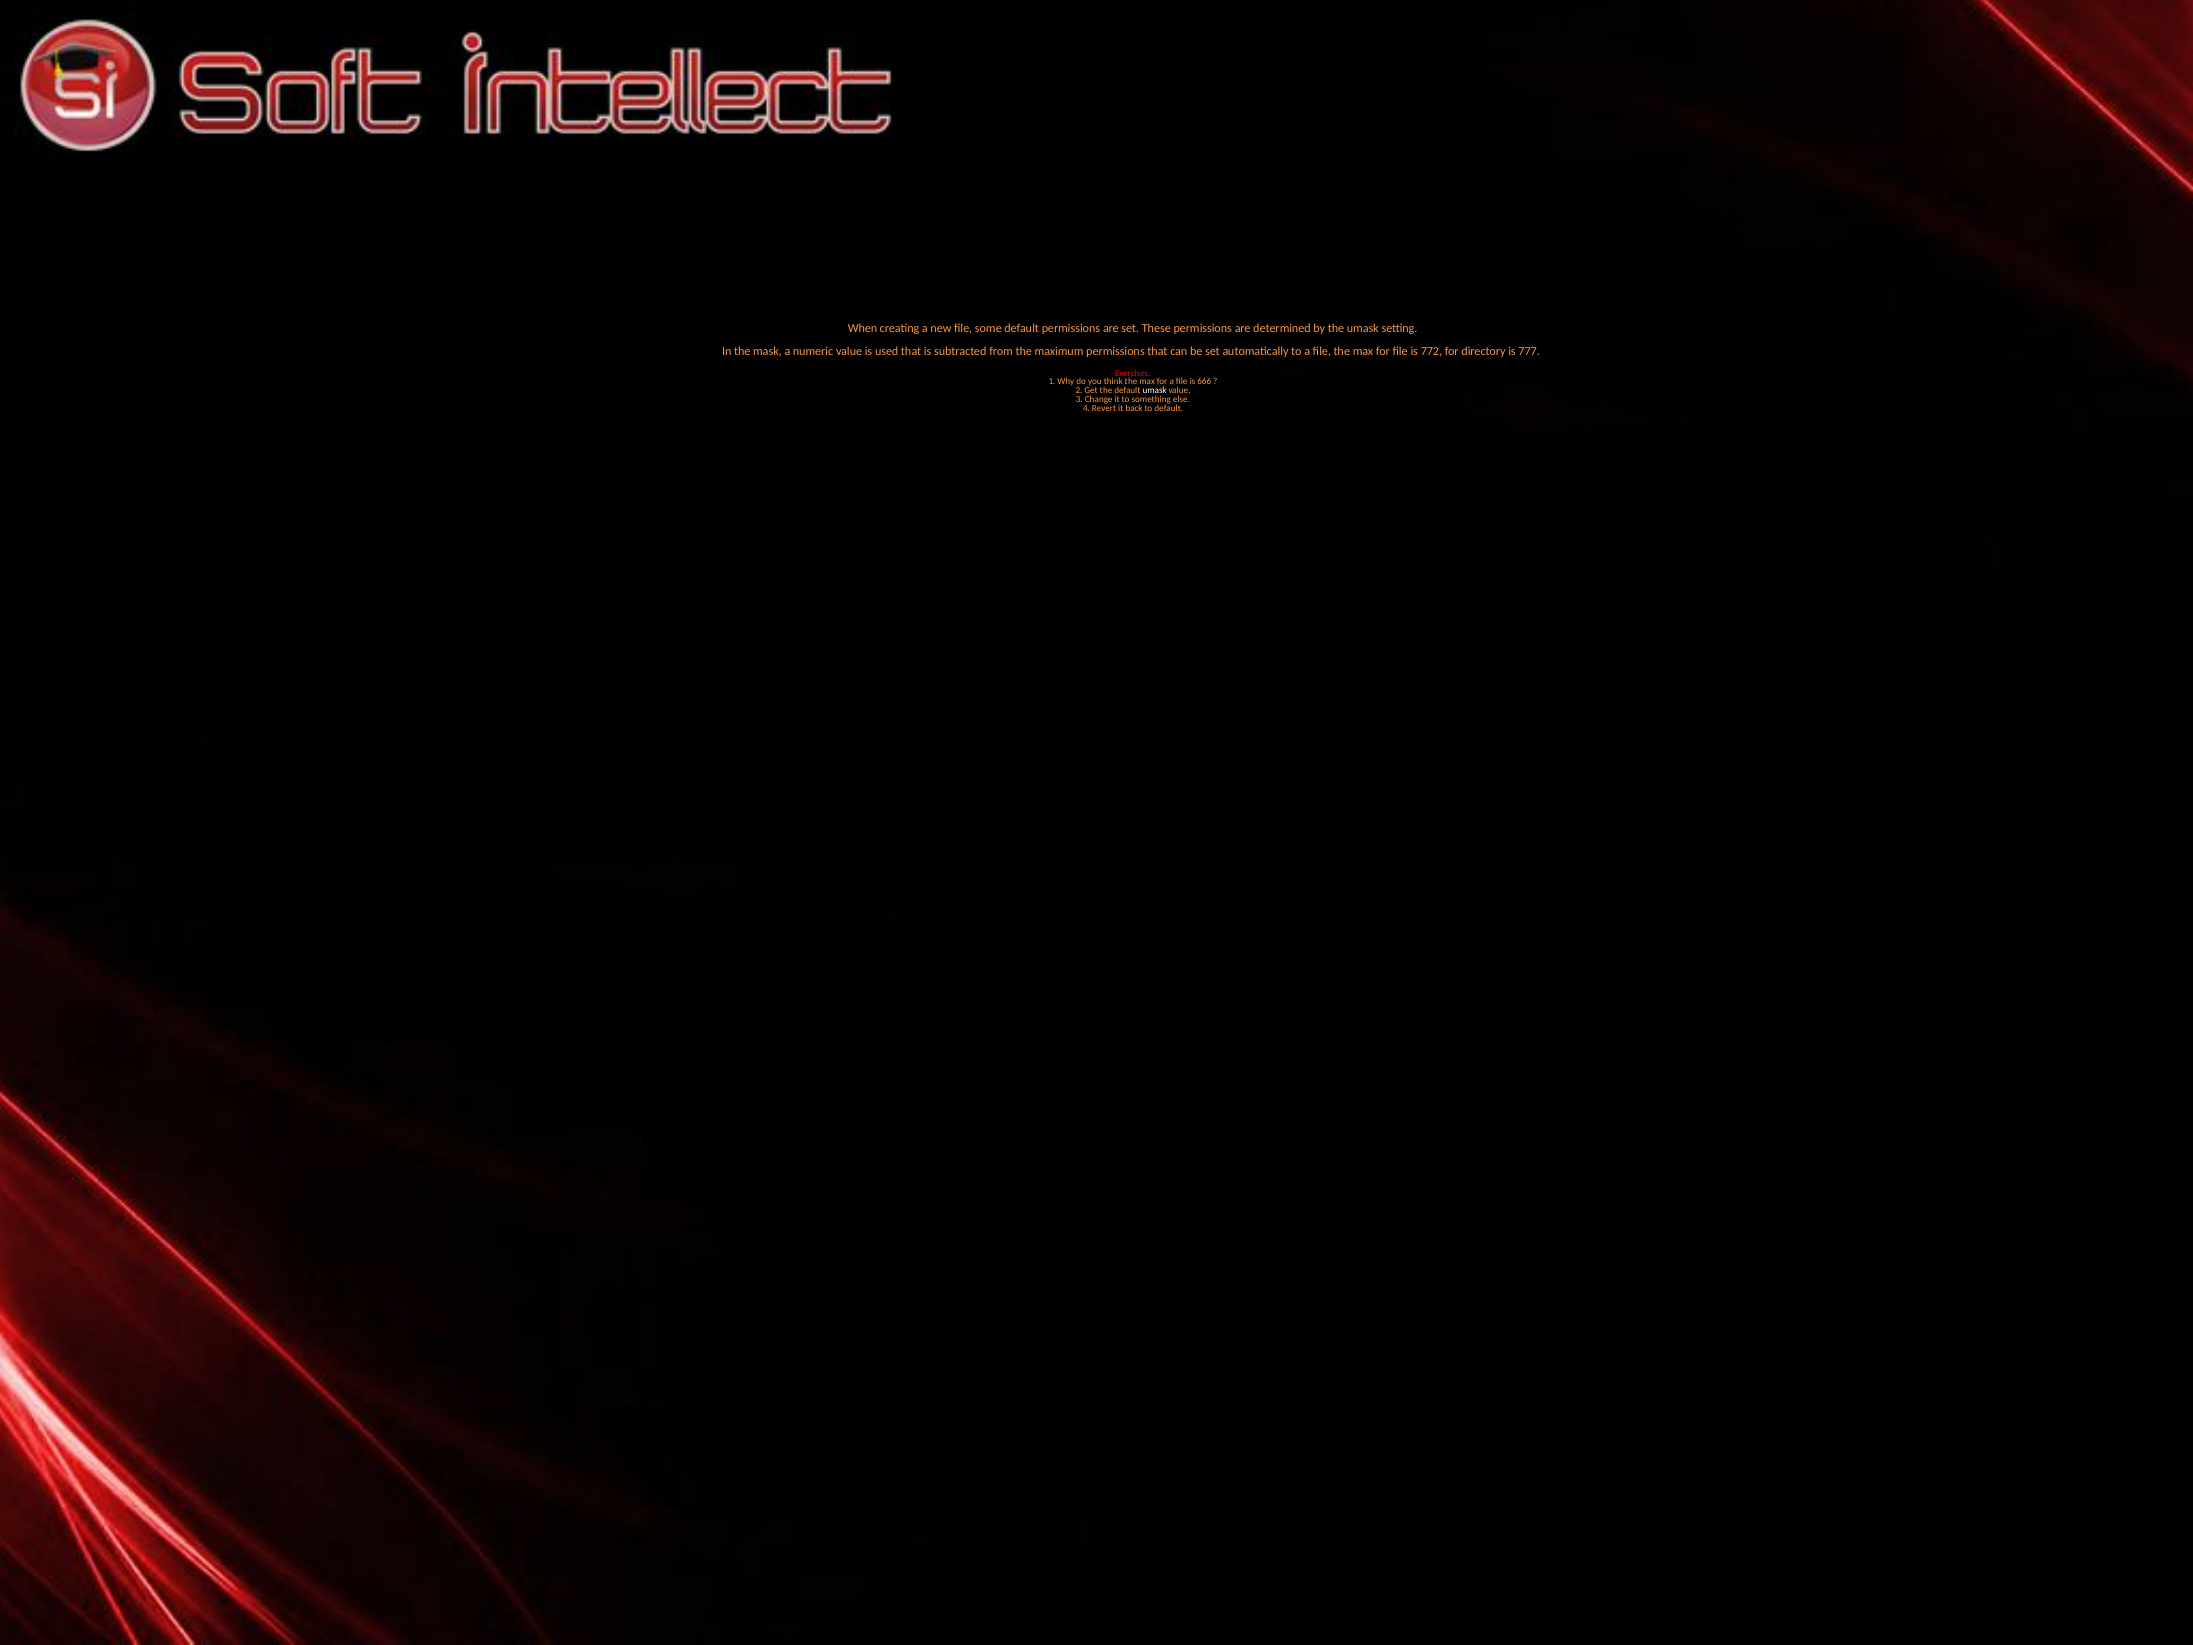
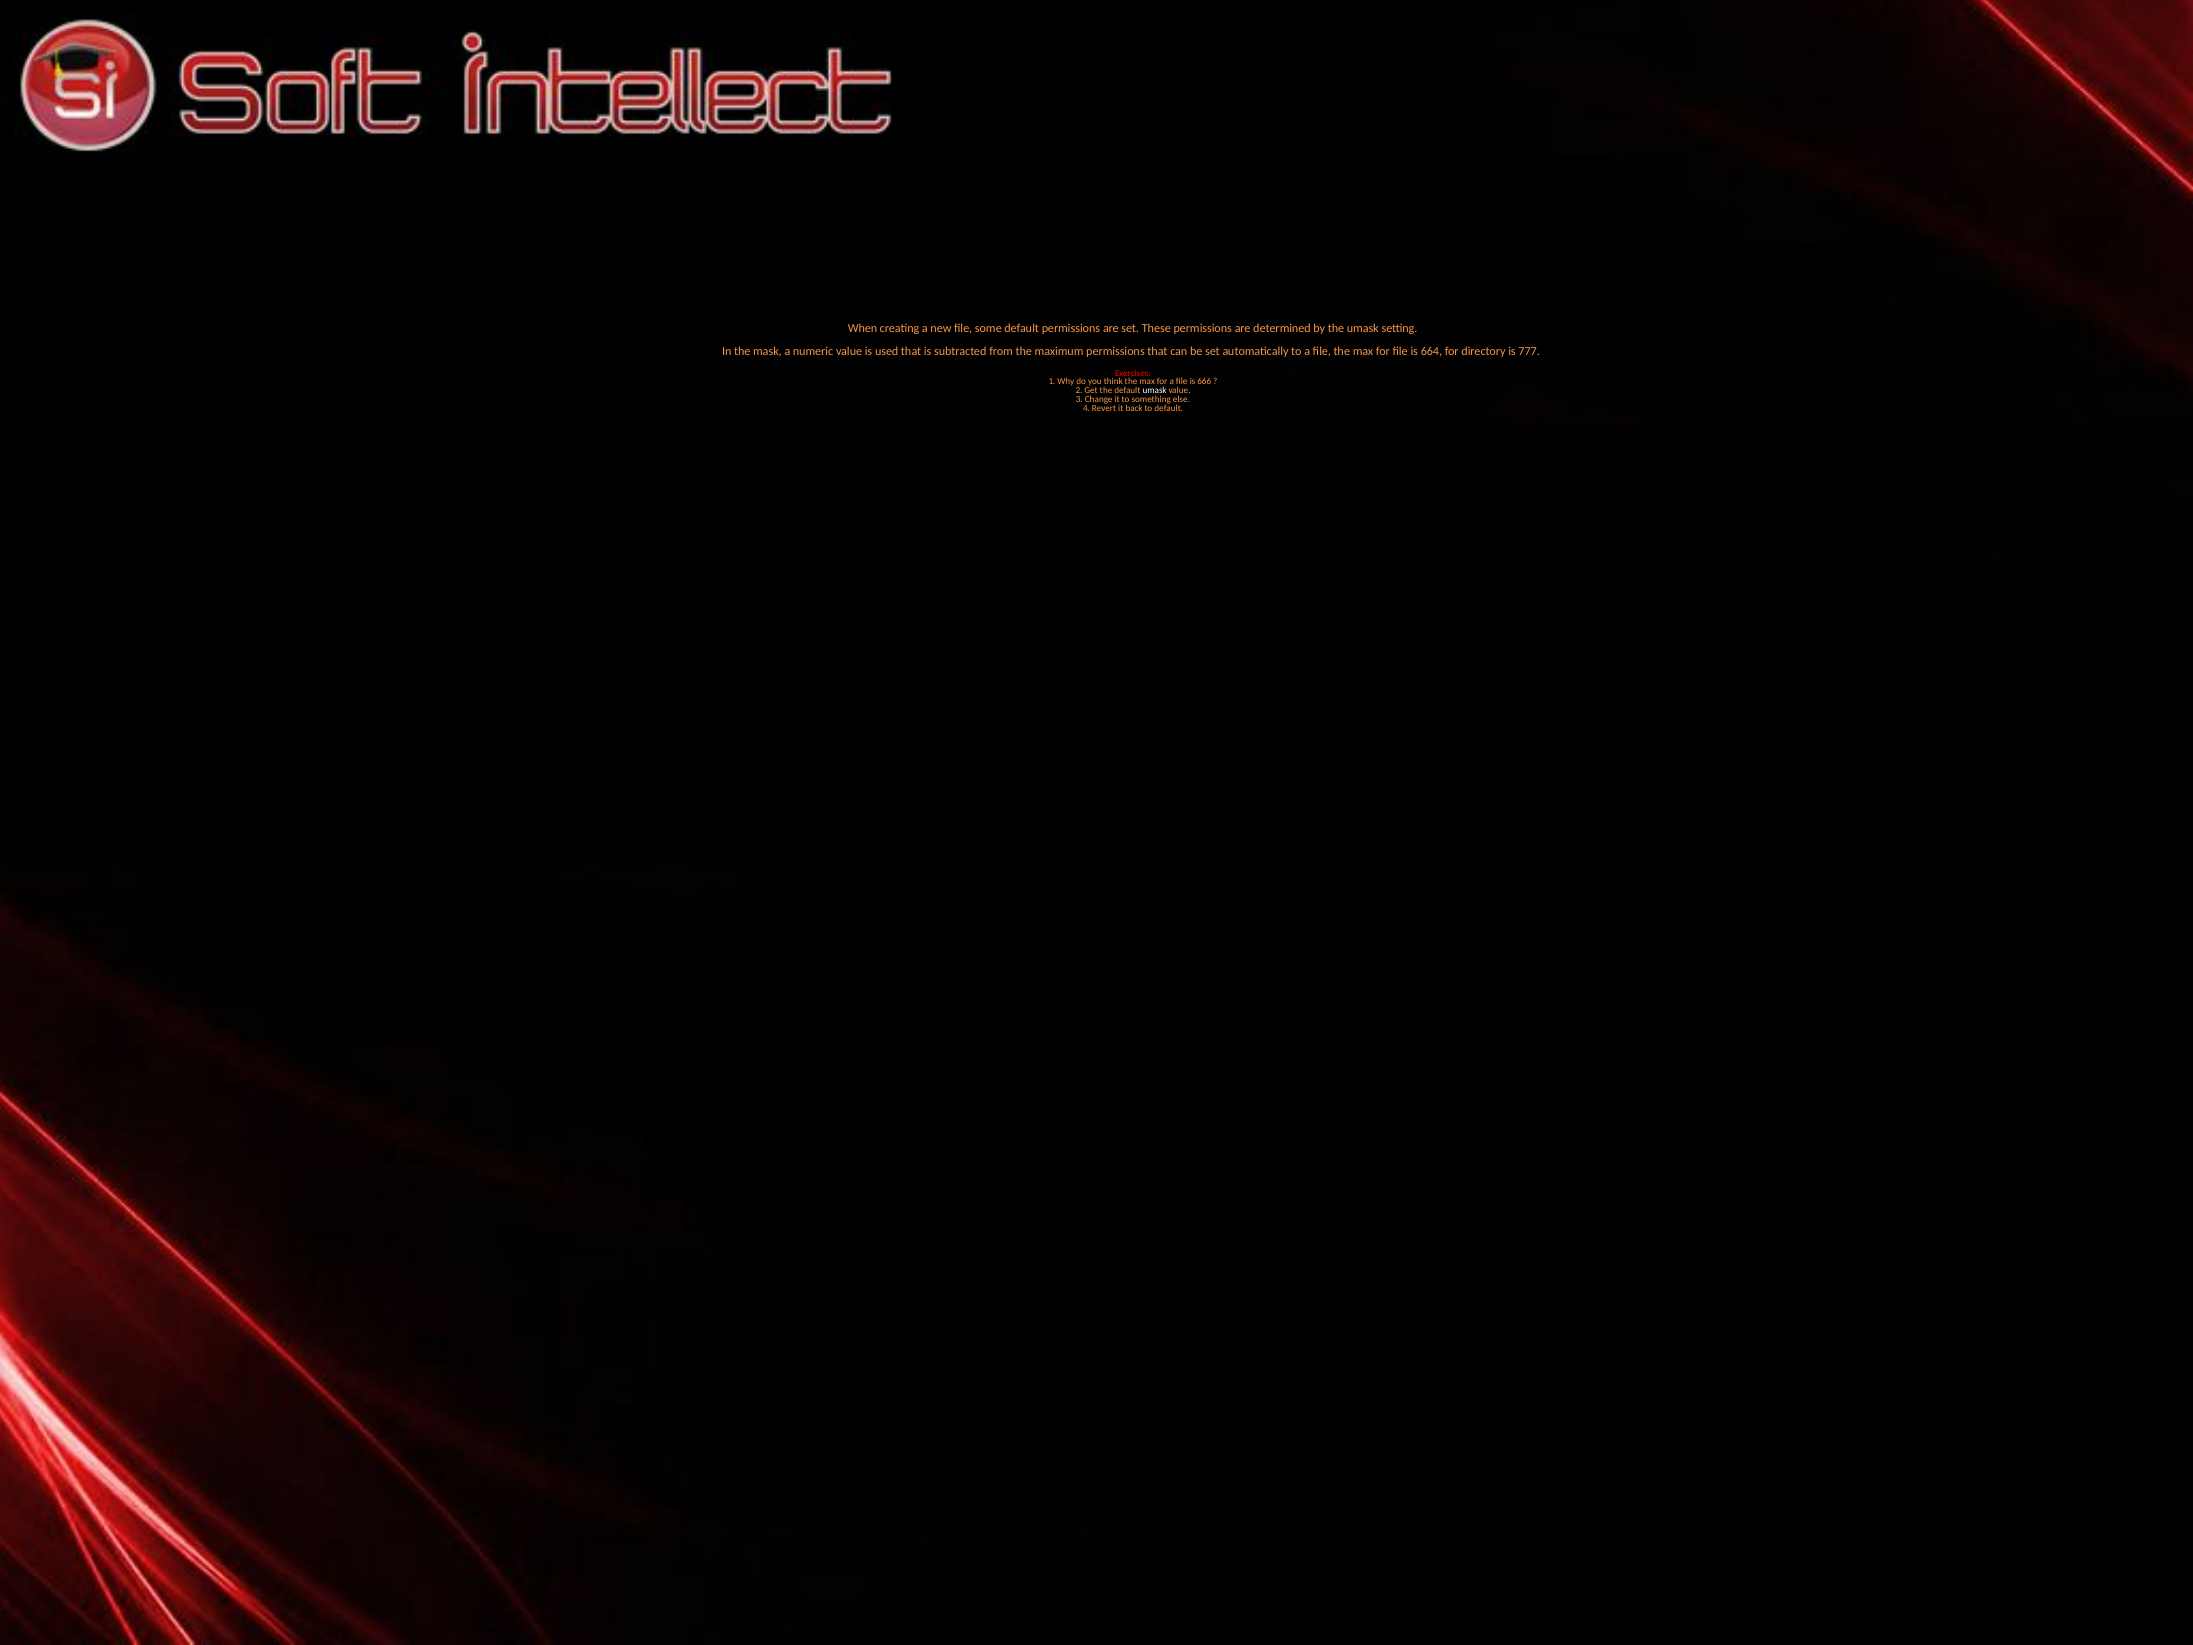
772: 772 -> 664 (1431, 352)
